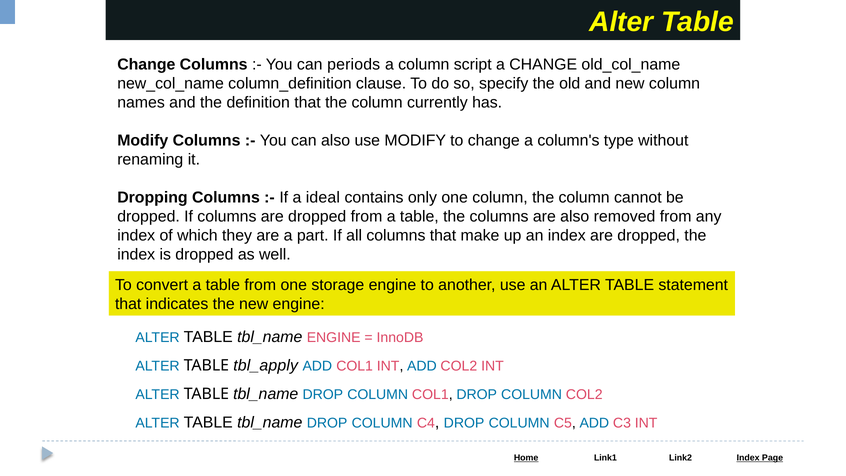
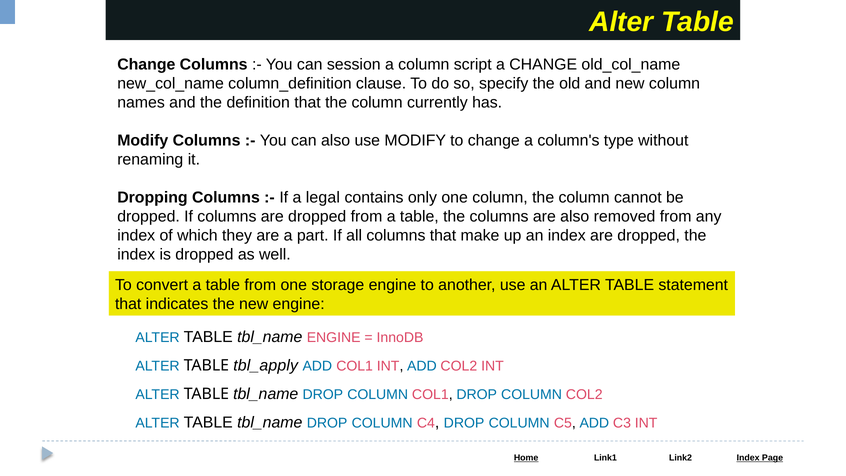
periods: periods -> session (354, 64)
ideal: ideal -> legal (323, 198)
